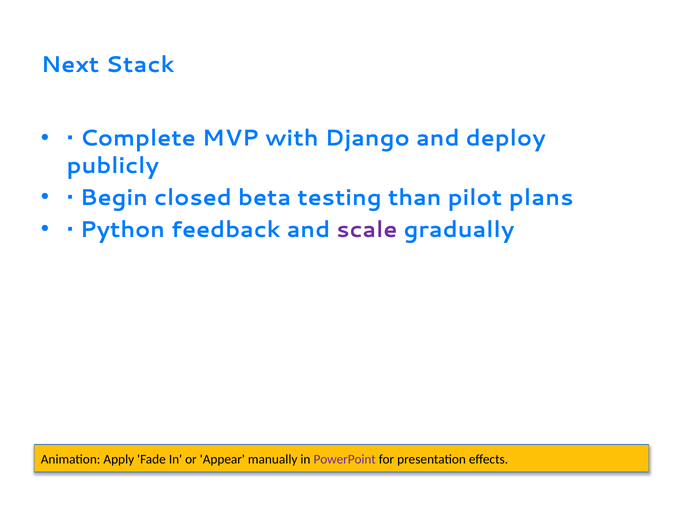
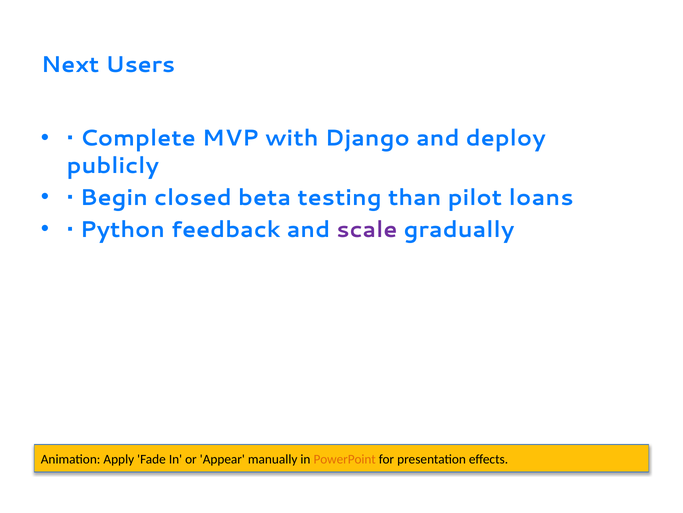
Stack: Stack -> Users (140, 65)
plans: plans -> loans (541, 197)
PowerPoint colour: purple -> orange (345, 458)
